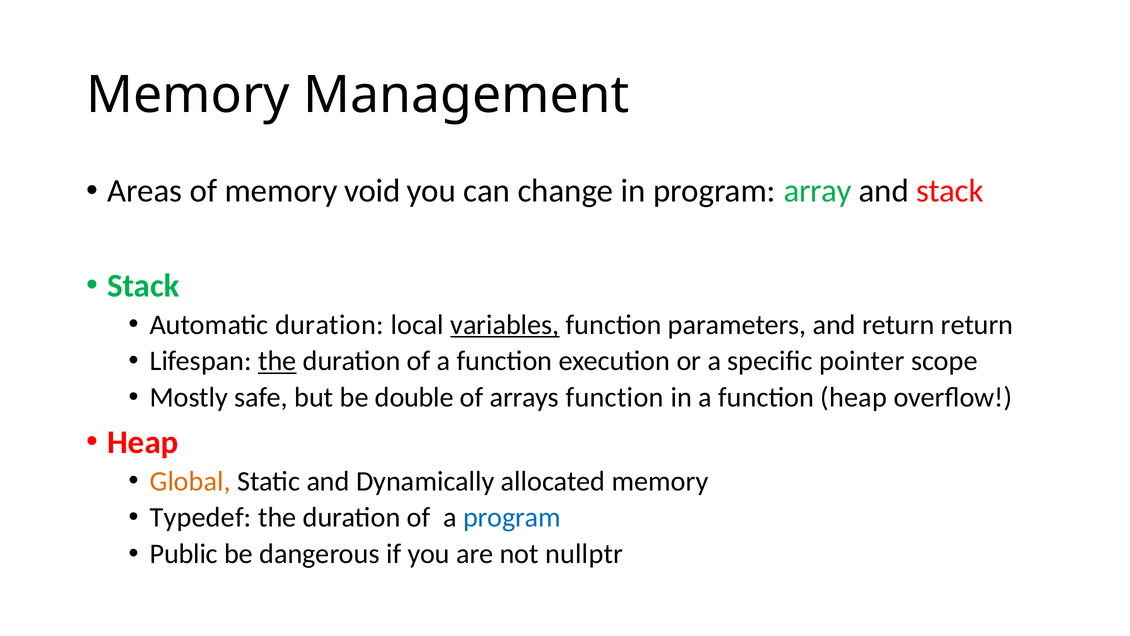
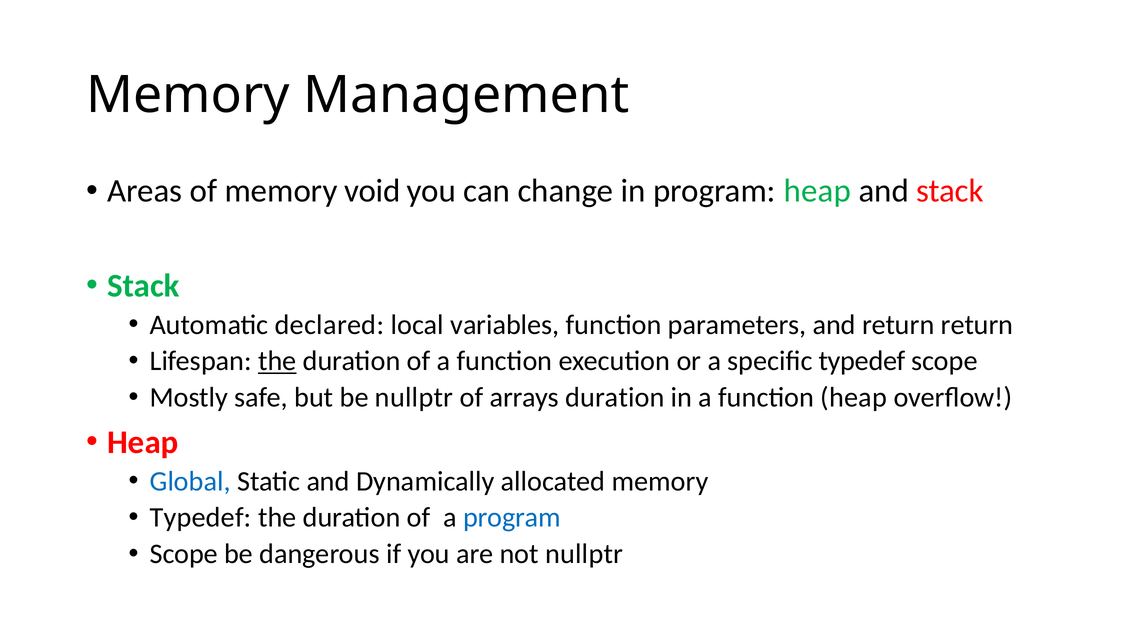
program array: array -> heap (817, 191)
Automatic duration: duration -> declared (329, 325)
variables underline: present -> none (505, 325)
specific pointer: pointer -> typedef (862, 361)
be double: double -> nullptr (414, 397)
arrays function: function -> duration (615, 397)
Global colour: orange -> blue (190, 481)
Public: Public -> Scope (184, 554)
